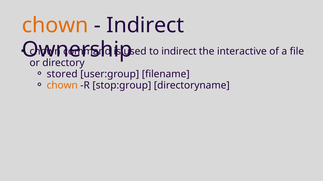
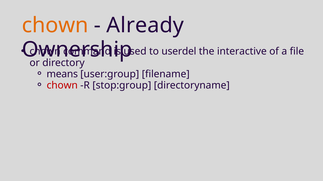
Indirect: Indirect -> Already (145, 25)
to indirect: indirect -> userdel (179, 52)
stored: stored -> means (62, 74)
chown colour: orange -> red (62, 86)
